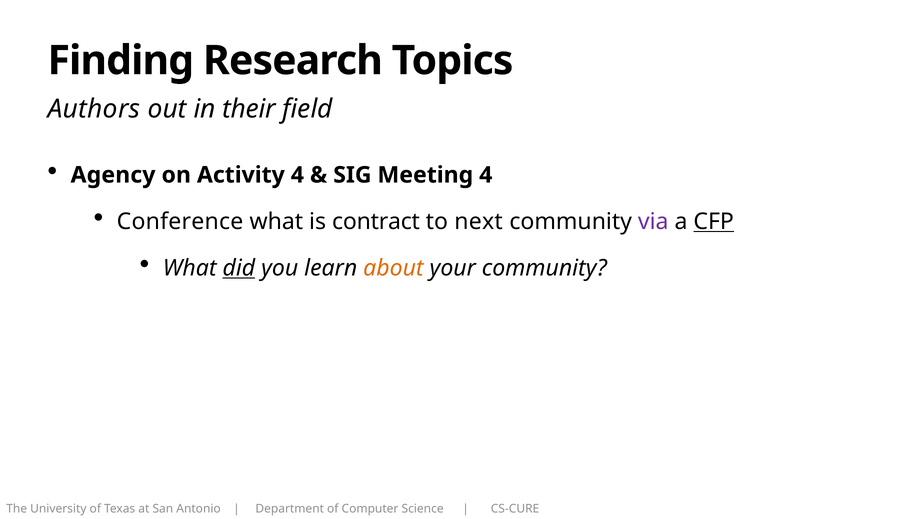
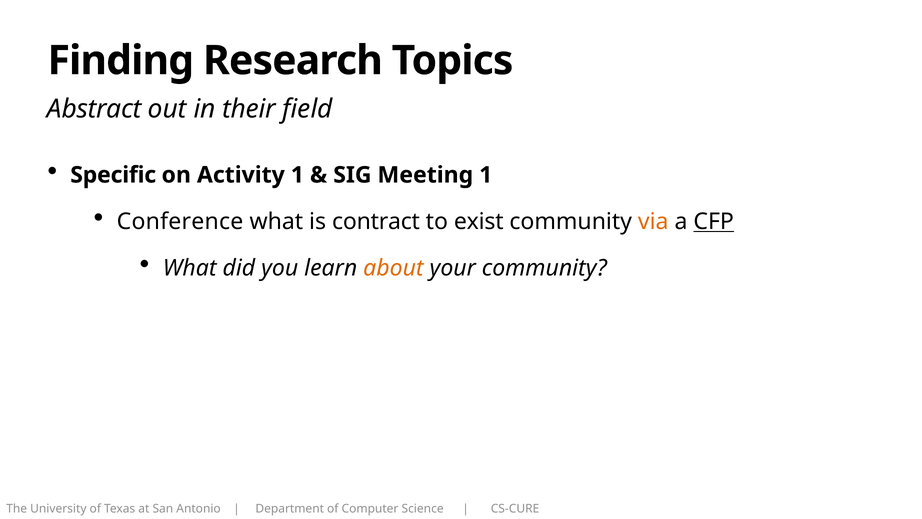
Authors: Authors -> Abstract (94, 109)
Agency: Agency -> Specific (113, 175)
Activity 4: 4 -> 1 (297, 175)
Meeting 4: 4 -> 1 (486, 175)
next: next -> exist (479, 221)
via colour: purple -> orange (653, 221)
did underline: present -> none (239, 268)
